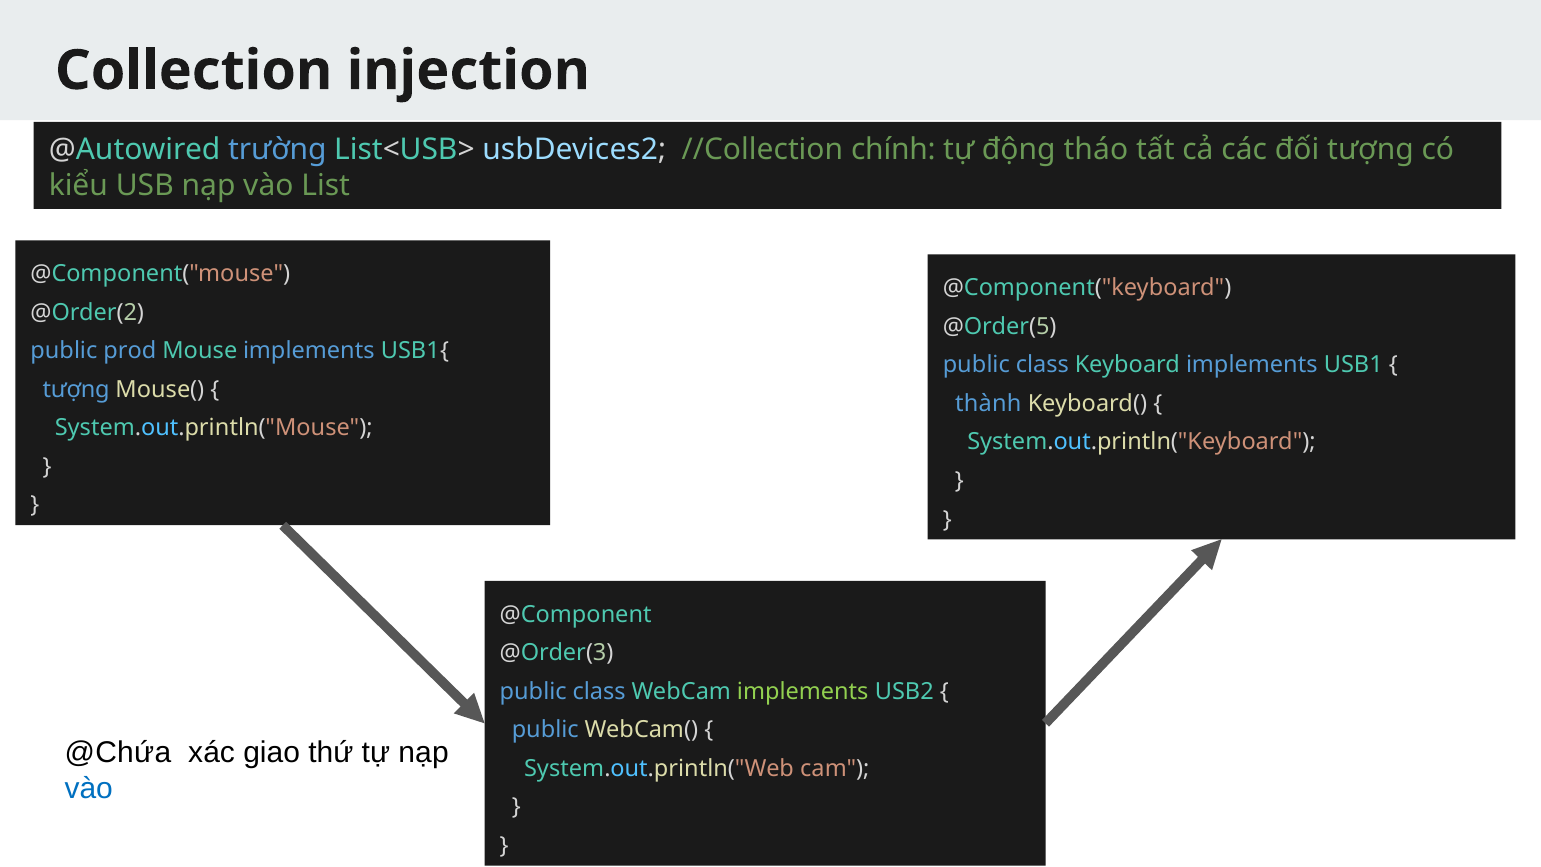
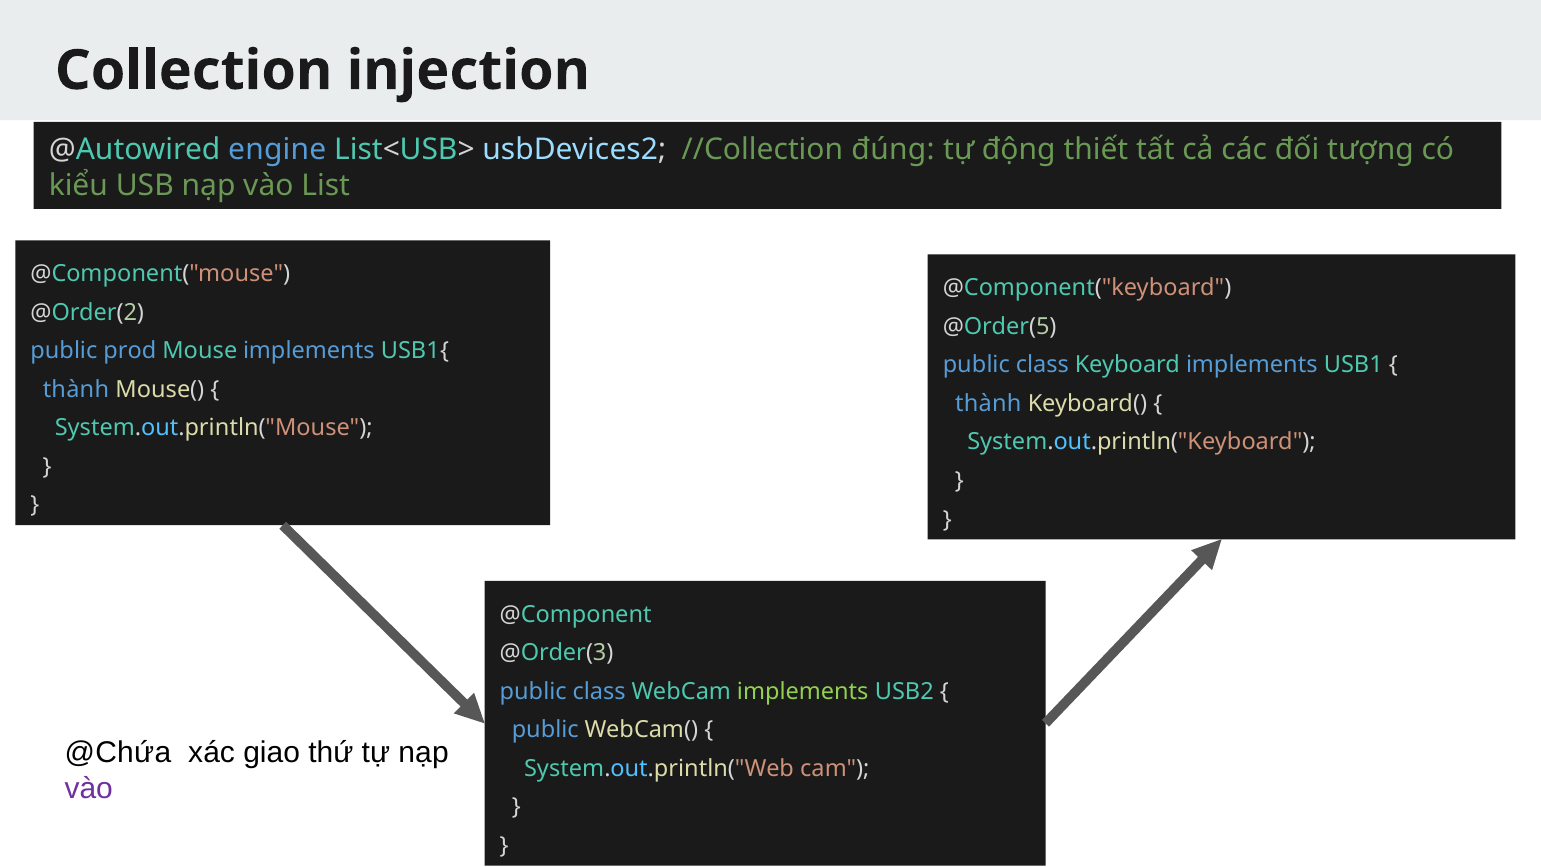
trường: trường -> engine (277, 149)
chính: chính -> đúng (893, 149)
tháo: tháo -> thiết (1096, 149)
tượng: tượng -> thành (76, 390)
vào colour: blue -> purple (89, 788)
